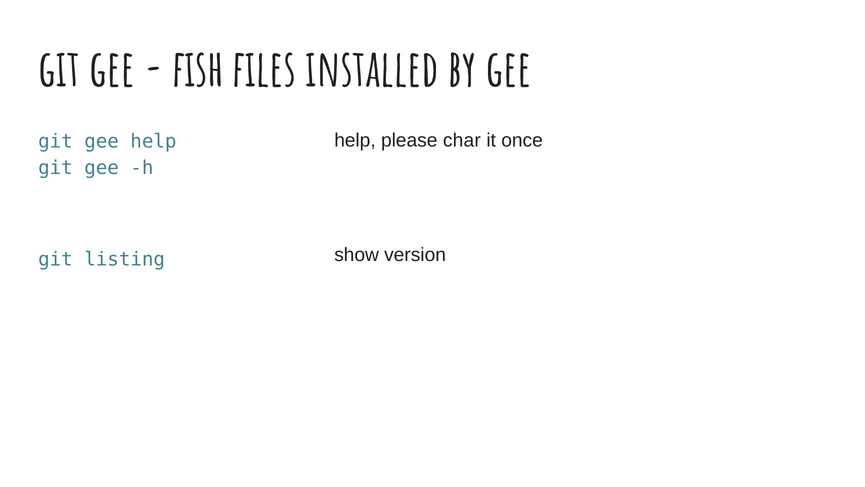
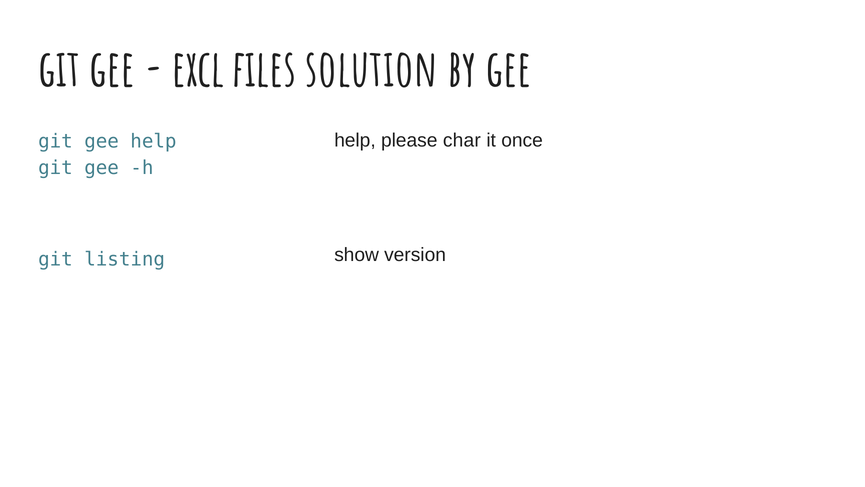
fish: fish -> excl (198, 70)
installed: installed -> solution (372, 70)
